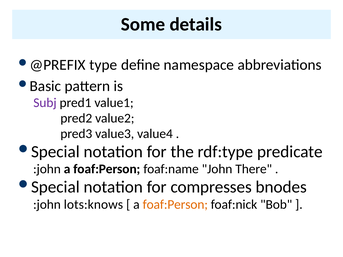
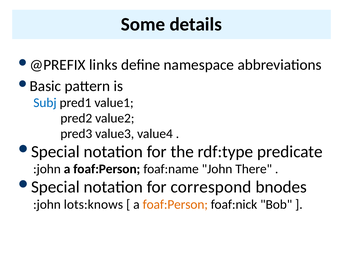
type: type -> links (103, 65)
Subj colour: purple -> blue (45, 103)
compresses: compresses -> correspond (211, 187)
